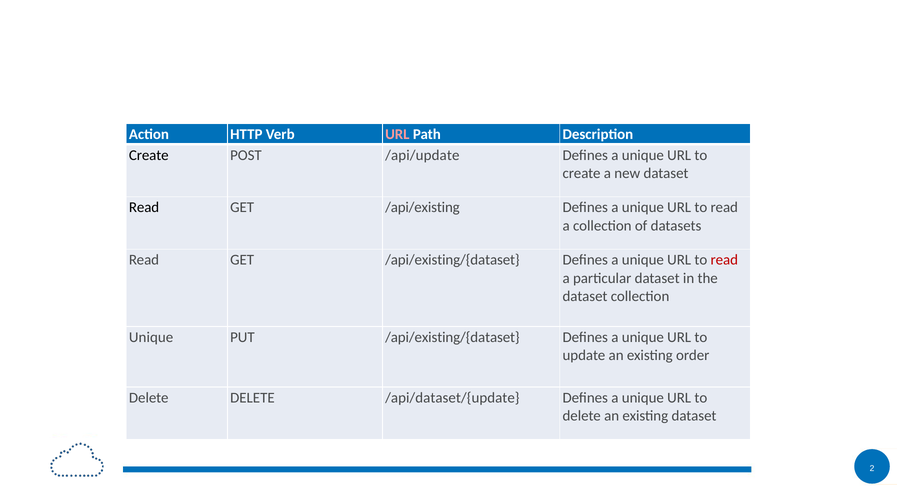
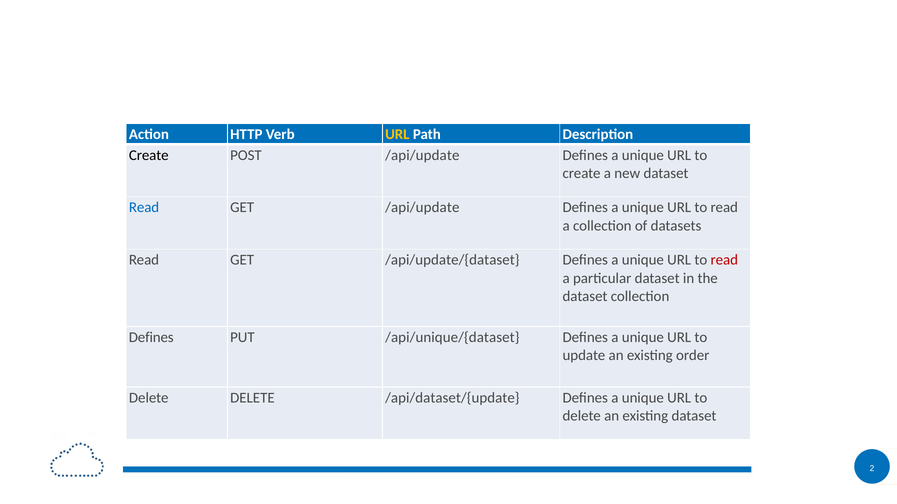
URL colour: pink -> yellow (397, 134)
Read colour: black -> blue (144, 208)
GET /api/existing: /api/existing -> /api/update (422, 208)
GET /api/existing/{dataset: /api/existing/{dataset -> /api/update/{dataset (452, 260)
Unique: Unique -> Defines (151, 337)
PUT /api/existing/{dataset: /api/existing/{dataset -> /api/unique/{dataset (452, 337)
